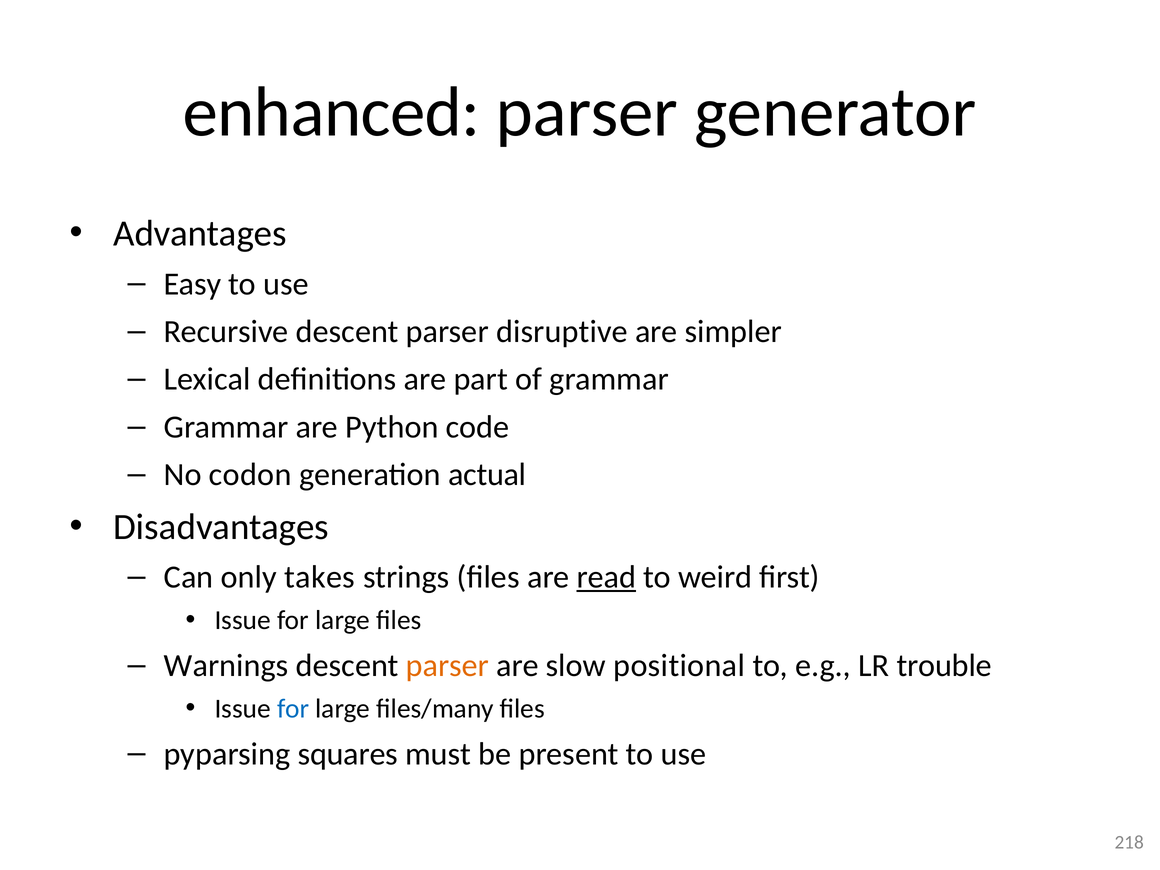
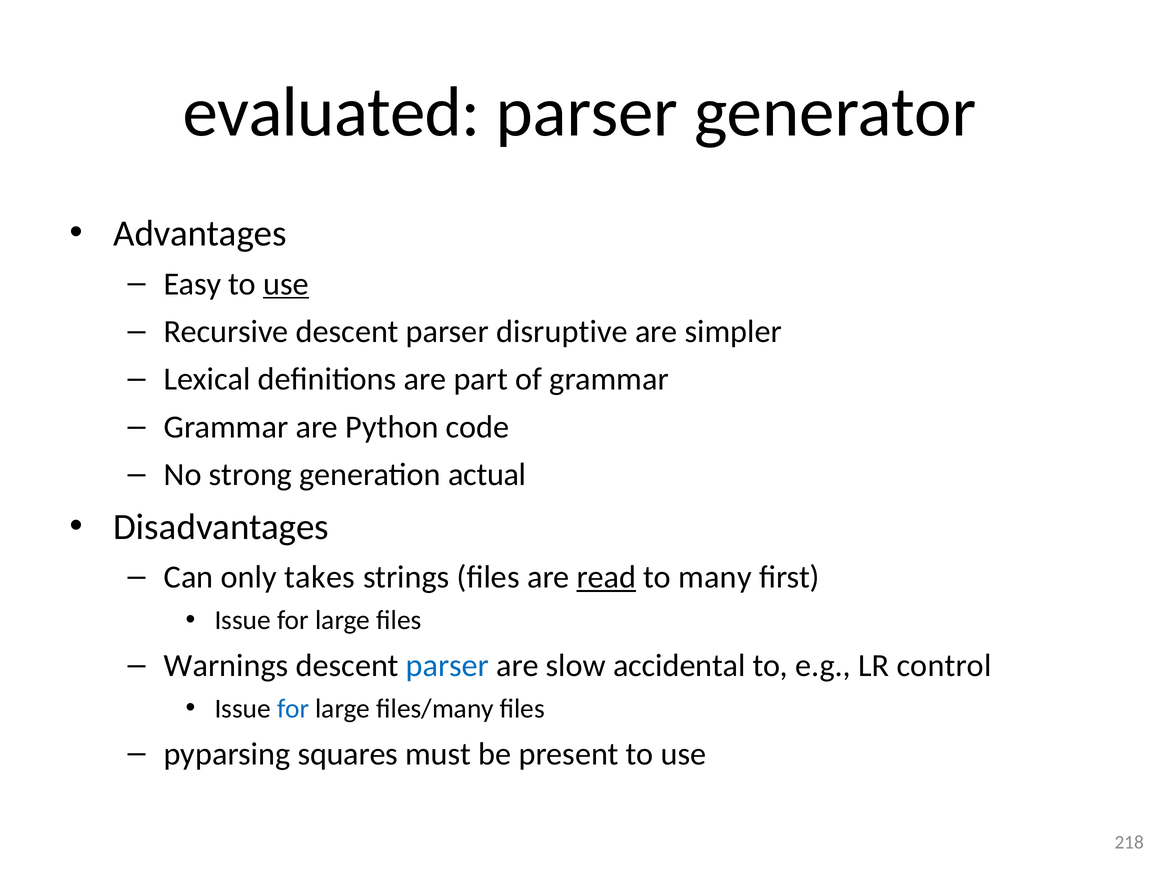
enhanced: enhanced -> evaluated (332, 112)
use underline: none -> present (286, 284)
codon: codon -> strong (250, 475)
weird: weird -> many (715, 577)
parser colour: orange -> blue (447, 666)
positional: positional -> accidental (679, 666)
trouble: trouble -> control (944, 666)
